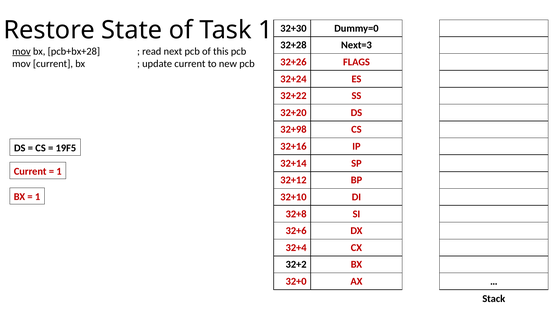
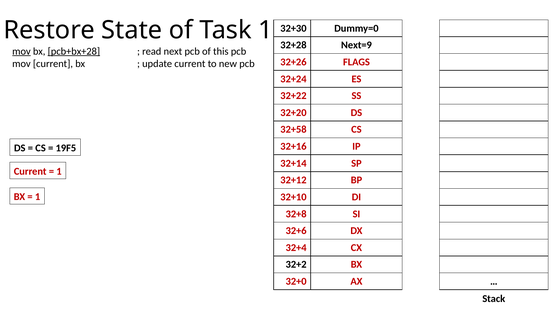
Next=3: Next=3 -> Next=9 (356, 45)
pcb+bx+28 underline: none -> present (74, 51)
32+98: 32+98 -> 32+58 (293, 130)
